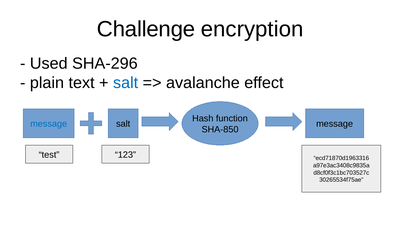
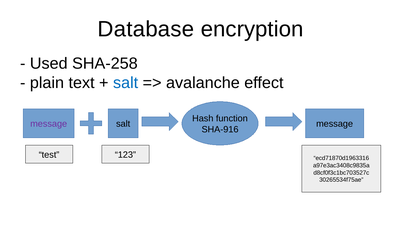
Challenge: Challenge -> Database (146, 29)
SHA-296: SHA-296 -> SHA-258 (105, 64)
message colour: blue -> purple (49, 124)
SHA-850: SHA-850 -> SHA-916 (220, 130)
